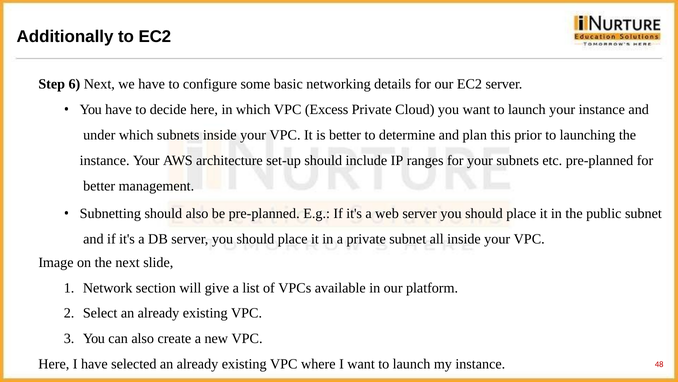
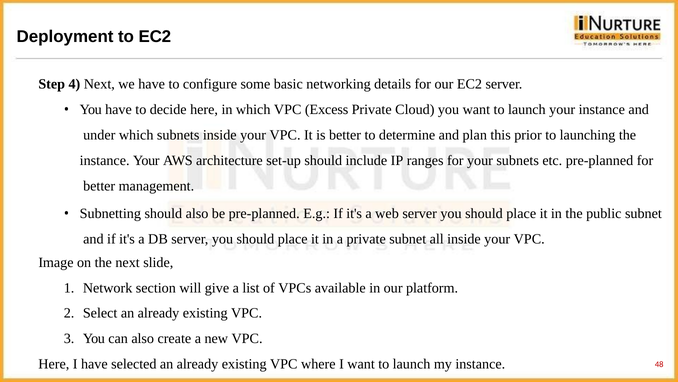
Additionally: Additionally -> Deployment (65, 37)
6: 6 -> 4 (74, 84)
